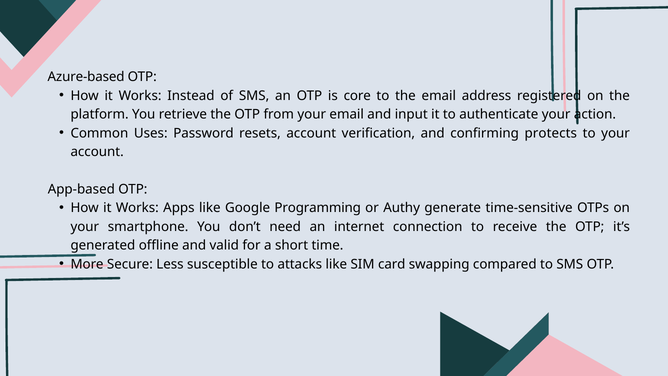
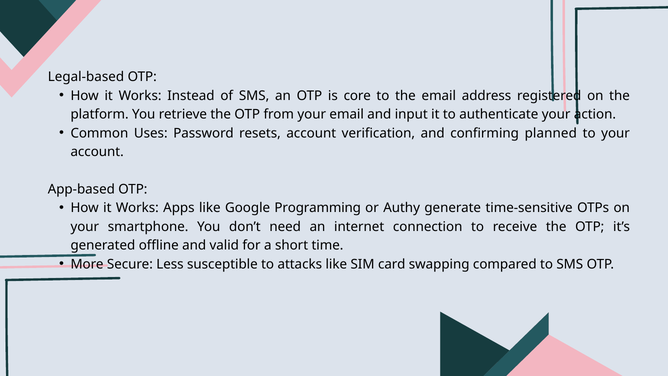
Azure-based: Azure-based -> Legal-based (86, 77)
protects: protects -> planned (551, 133)
